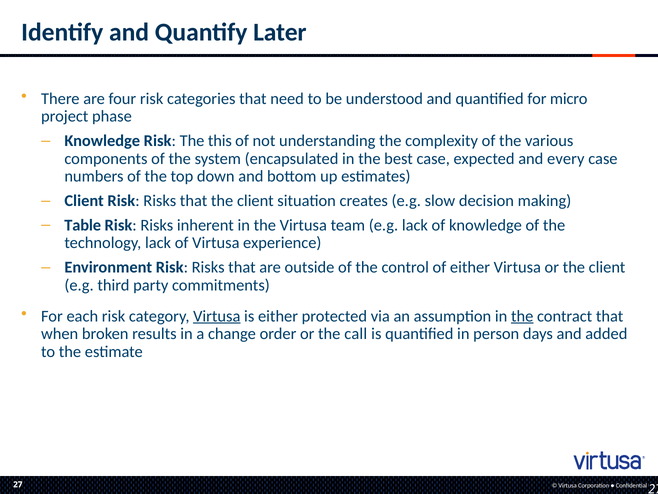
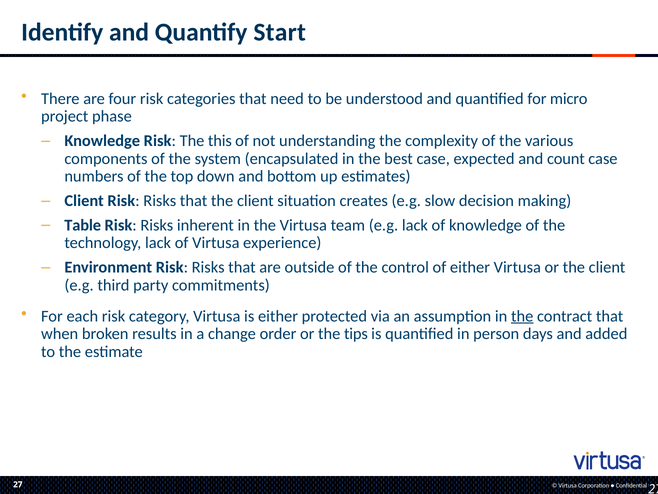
Later: Later -> Start (280, 32)
every: every -> count (566, 158)
Virtusa underline: present -> none (217, 316)
call: call -> tips (356, 334)
